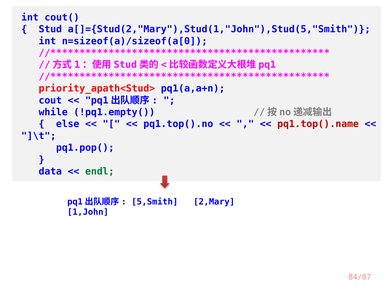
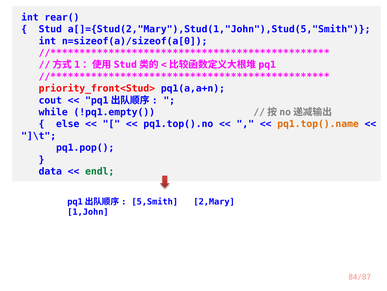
cout(: cout( -> rear( (62, 17)
priority_apath<Stud>: priority_apath<Stud> -> priority_front<Stud> (97, 88)
pq1.top().name colour: red -> orange (318, 124)
